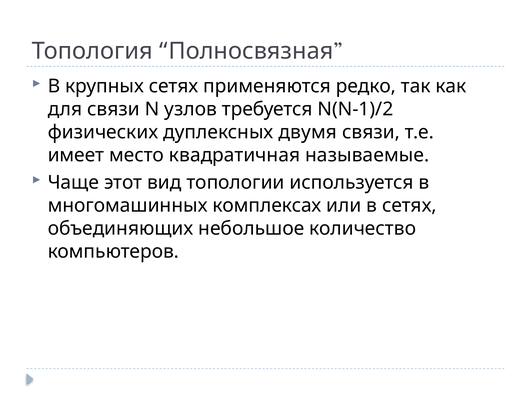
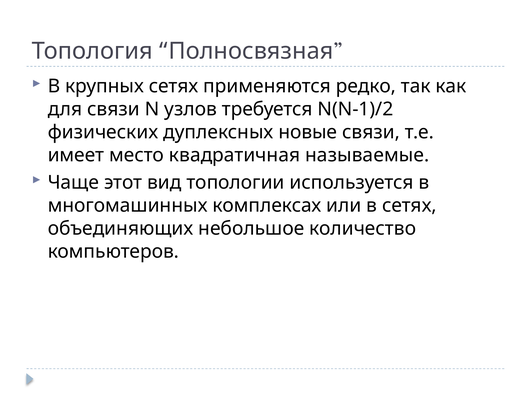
двумя: двумя -> новые (308, 132)
